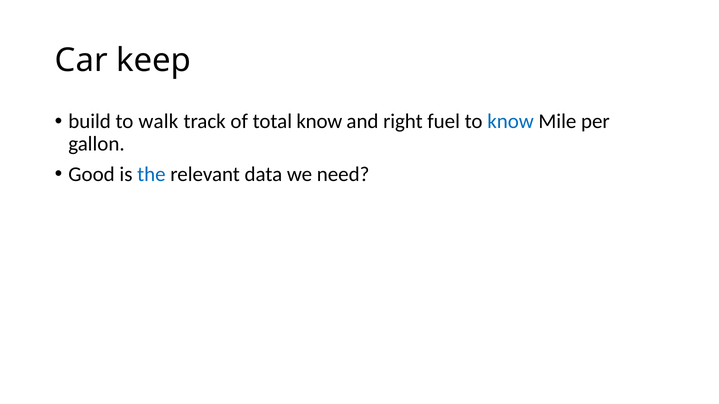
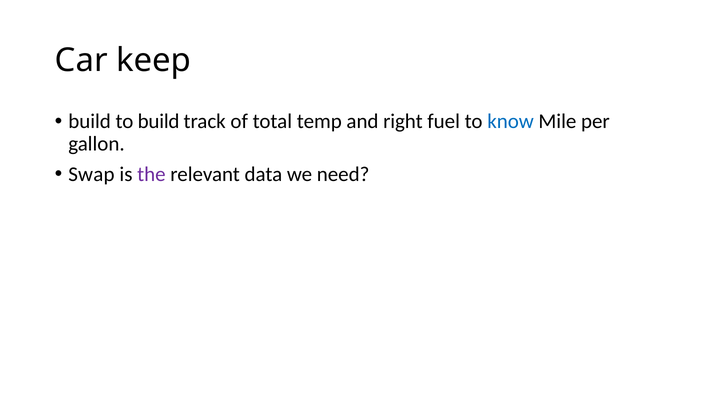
to walk: walk -> build (159, 122)
total know: know -> temp (319, 122)
Good: Good -> Swap (91, 174)
the colour: blue -> purple (151, 174)
